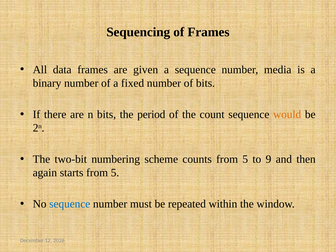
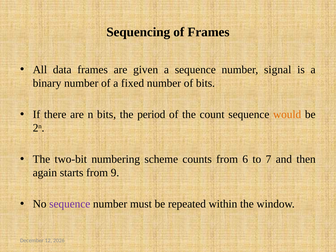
media: media -> signal (278, 70)
counts from 5: 5 -> 6 (245, 159)
9: 9 -> 7 (268, 159)
starts from 5: 5 -> 9 (115, 173)
sequence colour: blue -> purple (70, 204)
